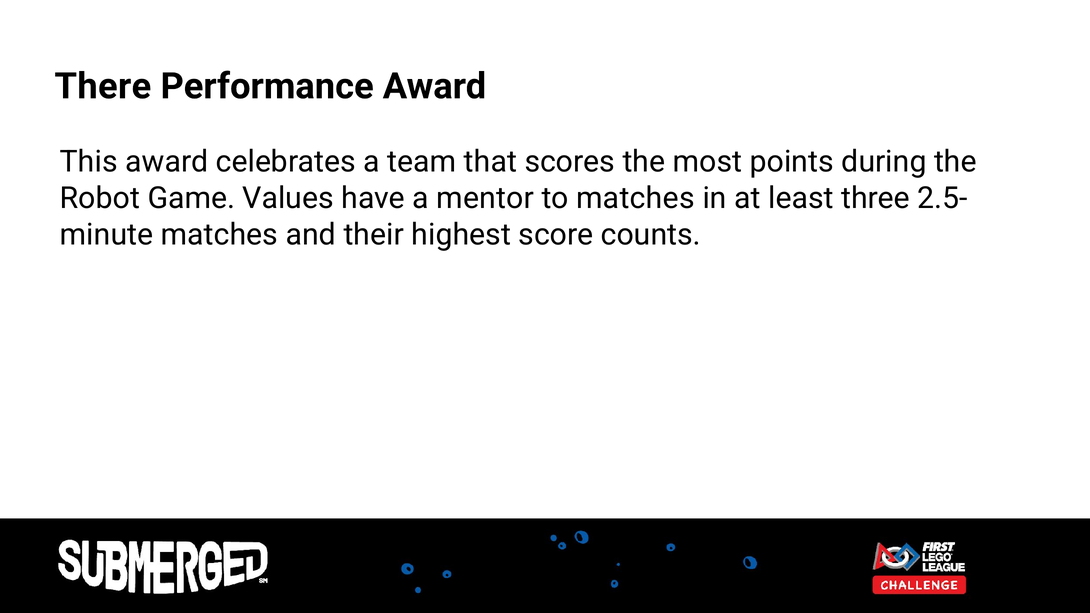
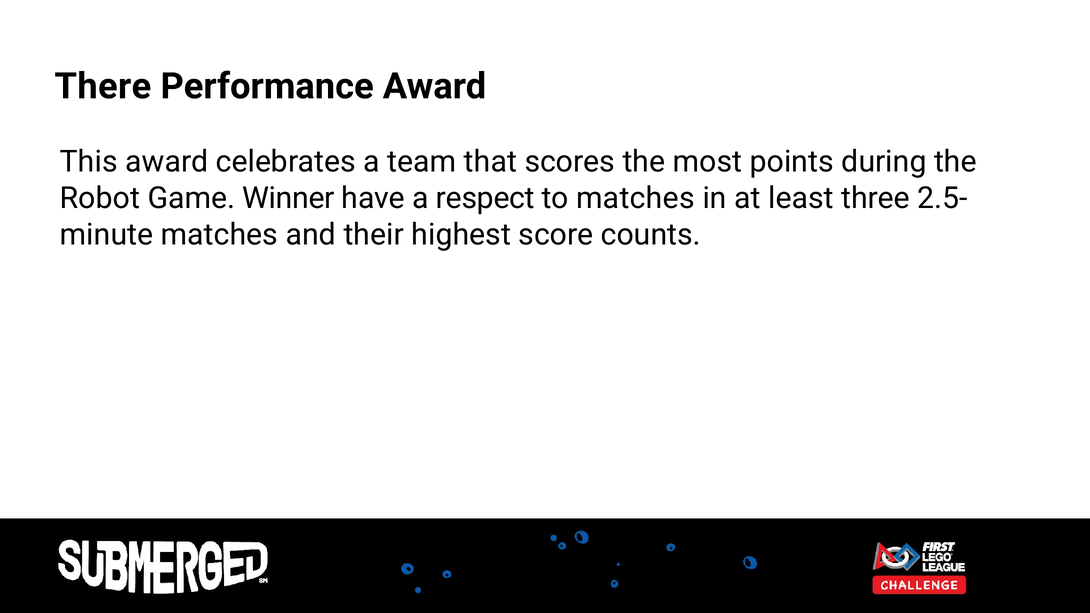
Values: Values -> Winner (288, 198)
mentor: mentor -> respect (485, 198)
